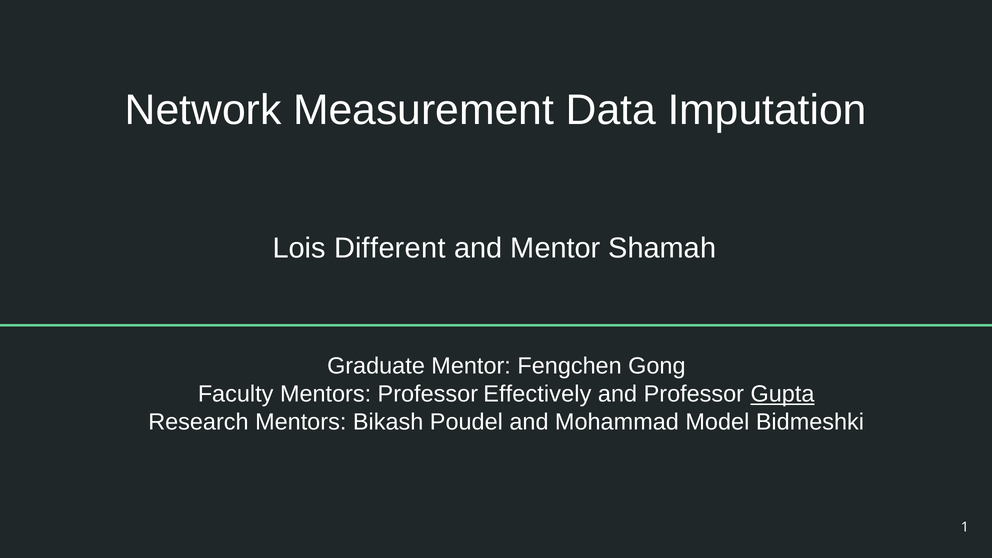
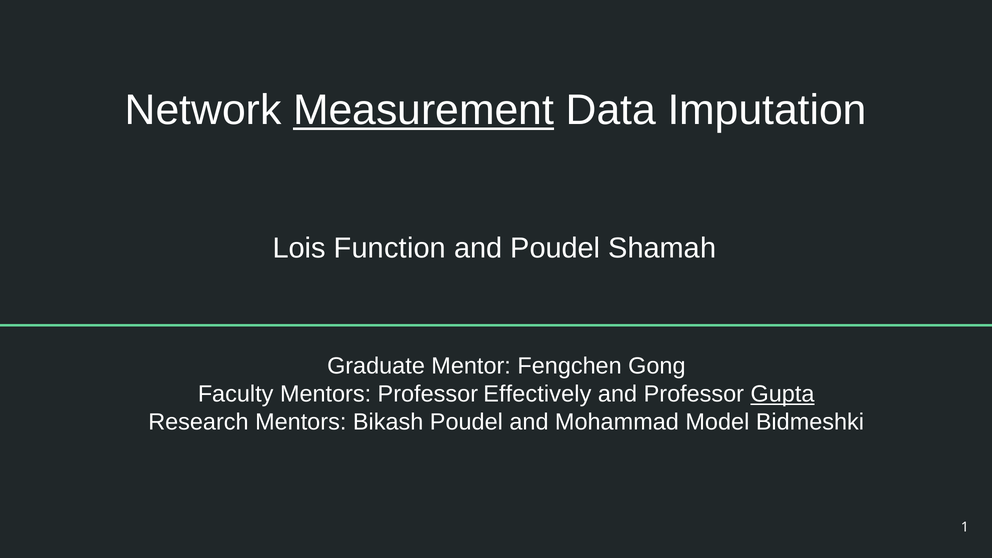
Measurement underline: none -> present (424, 110)
Different: Different -> Function (390, 248)
and Mentor: Mentor -> Poudel (555, 248)
